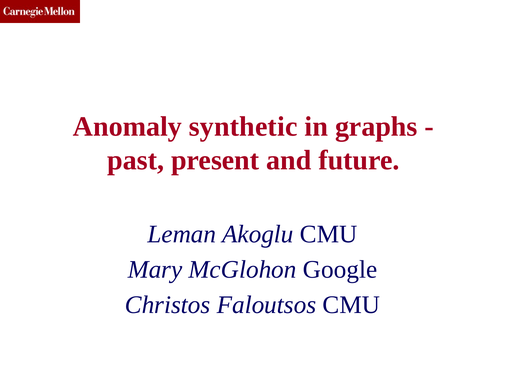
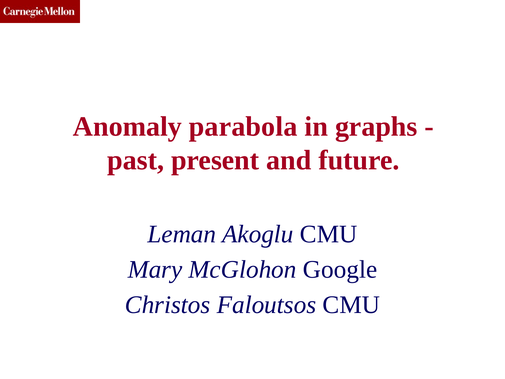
synthetic: synthetic -> parabola (243, 127)
